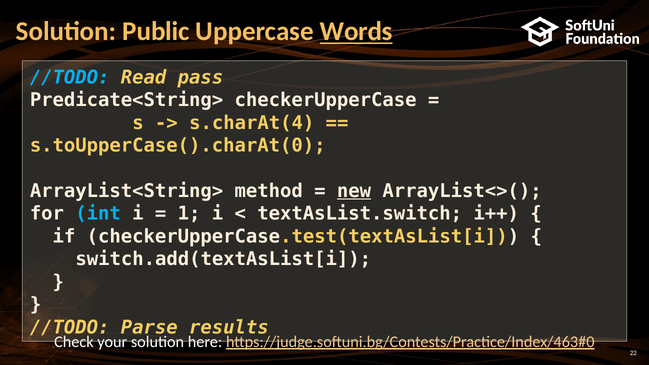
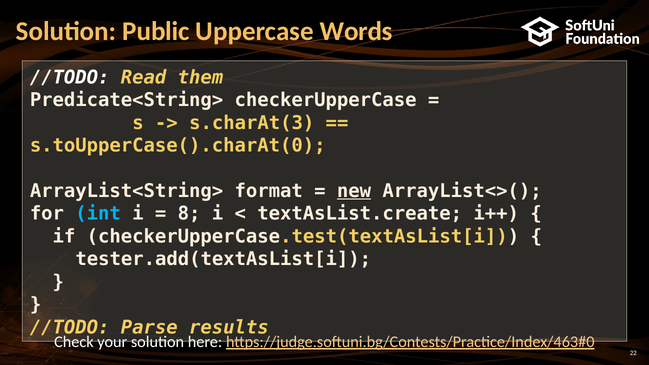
Words underline: present -> none (356, 32)
//TODO colour: light blue -> white (70, 77)
pass: pass -> them (200, 77)
s.charAt(4: s.charAt(4 -> s.charAt(3 (252, 123)
method: method -> format (269, 191)
1: 1 -> 8 (189, 214)
textAsList.switch: textAsList.switch -> textAsList.create (360, 214)
switch.add(textAsList[i: switch.add(textAsList[i -> tester.add(textAsList[i (223, 259)
